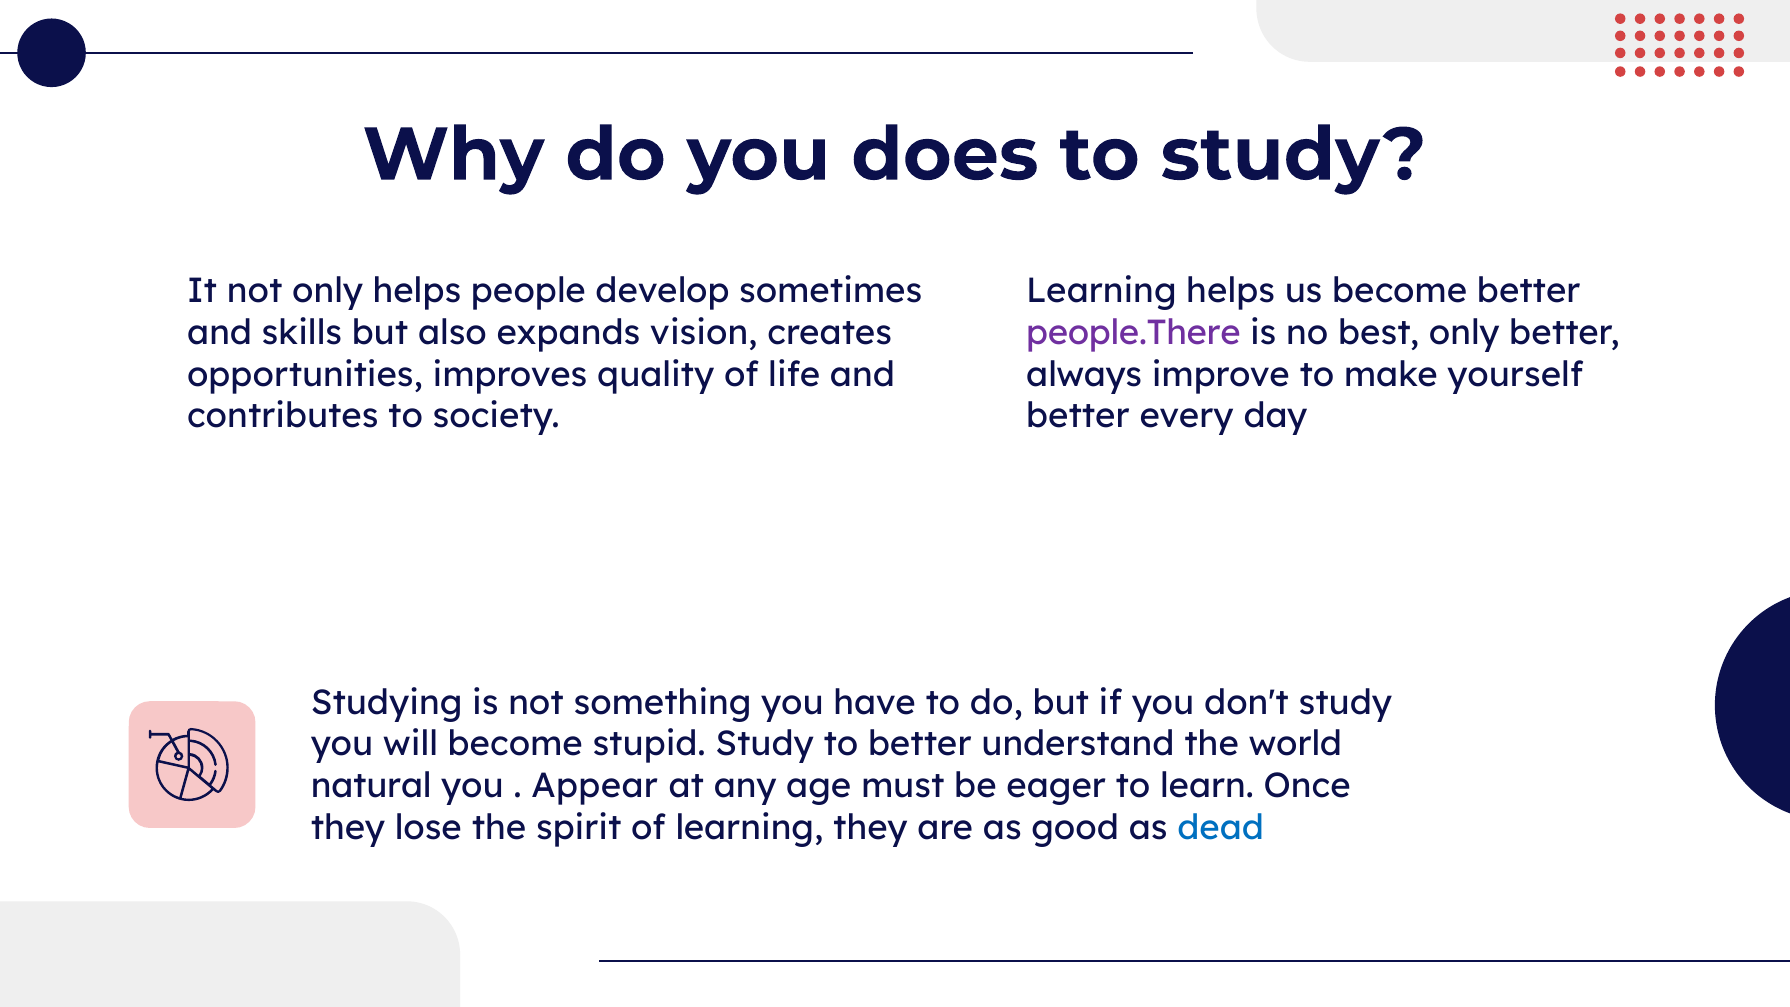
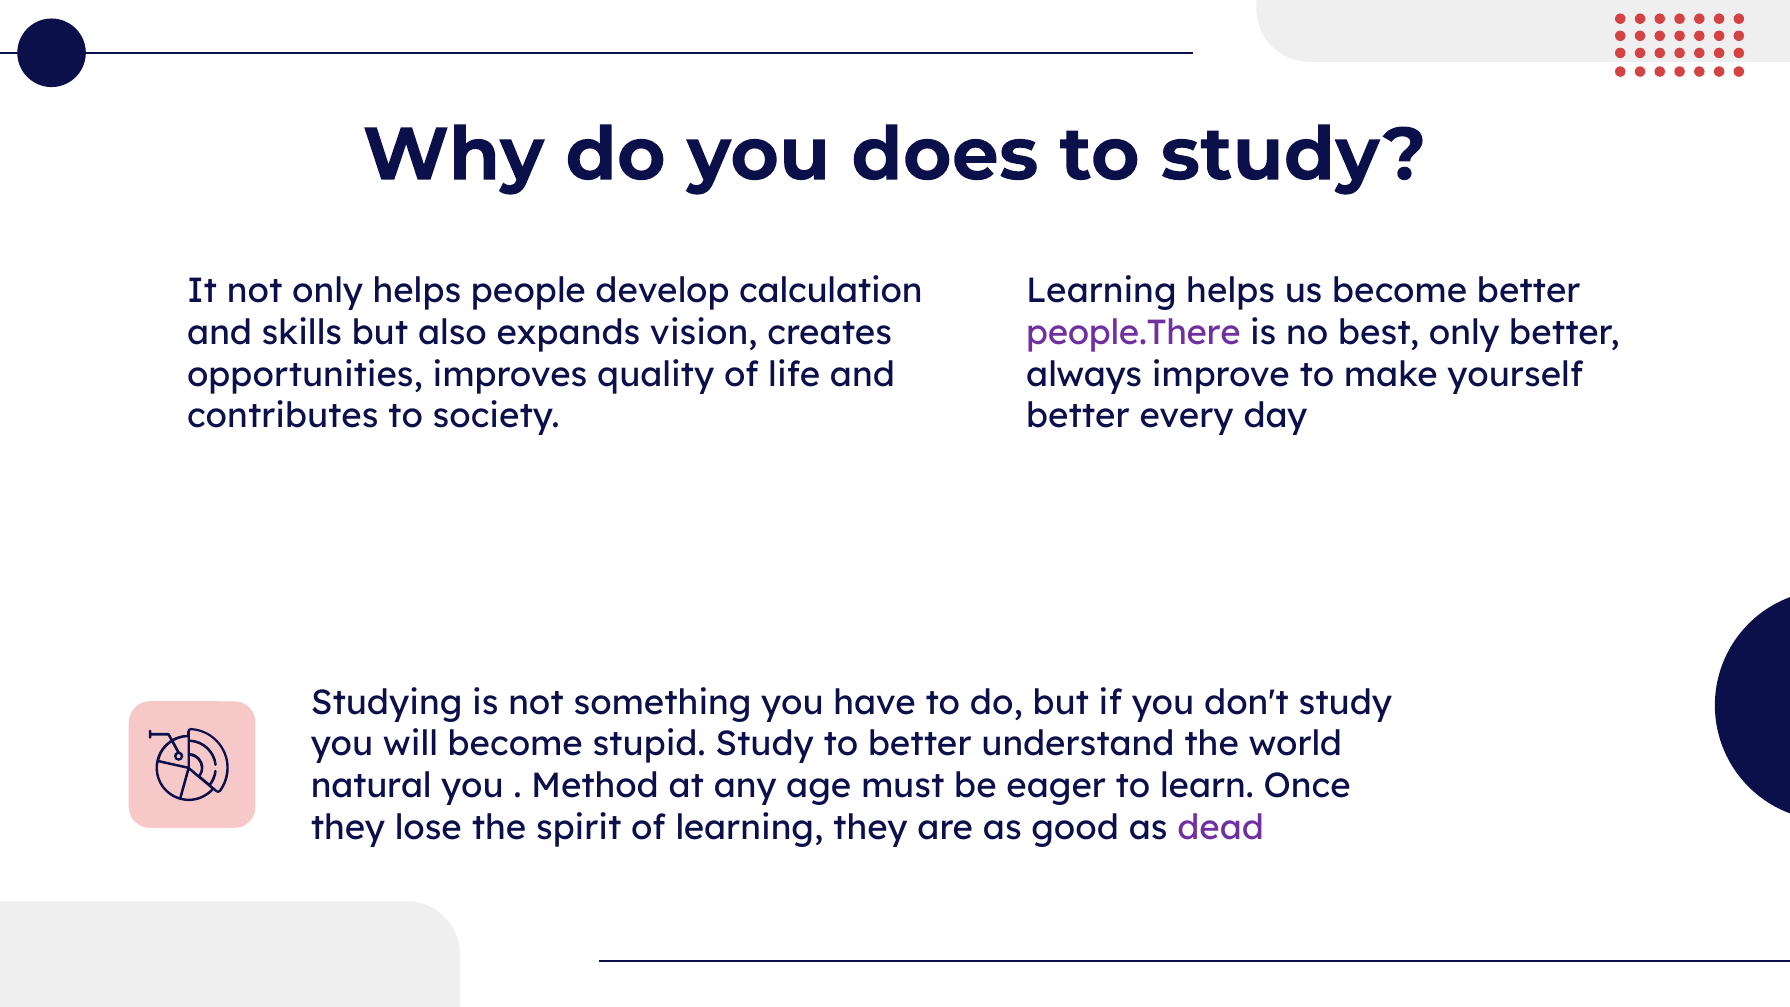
sometimes: sometimes -> calculation (831, 291)
Appear: Appear -> Method (595, 786)
dead colour: blue -> purple (1221, 828)
